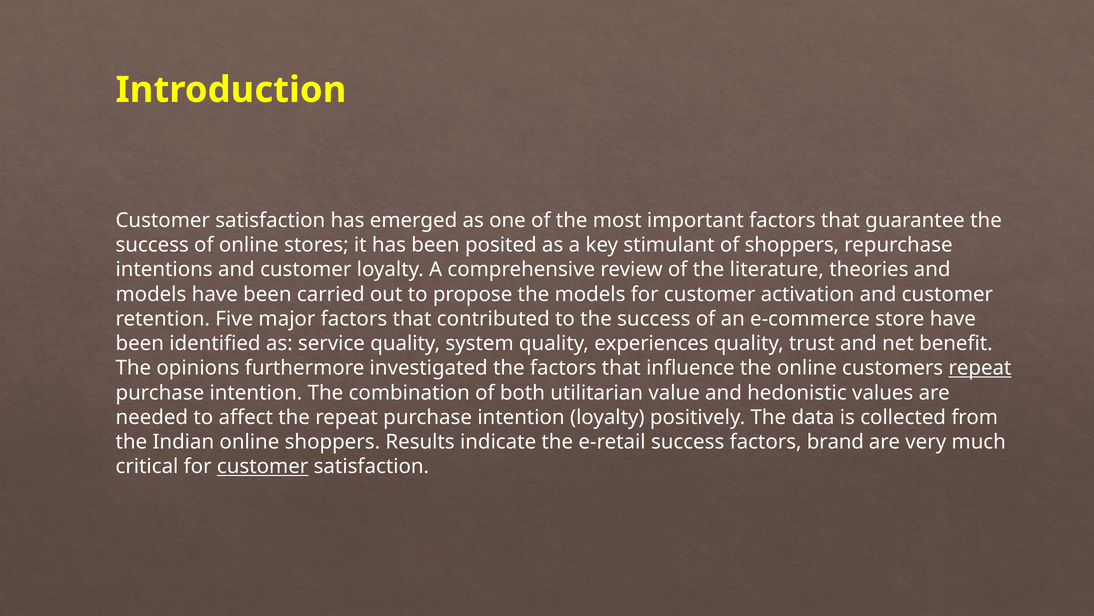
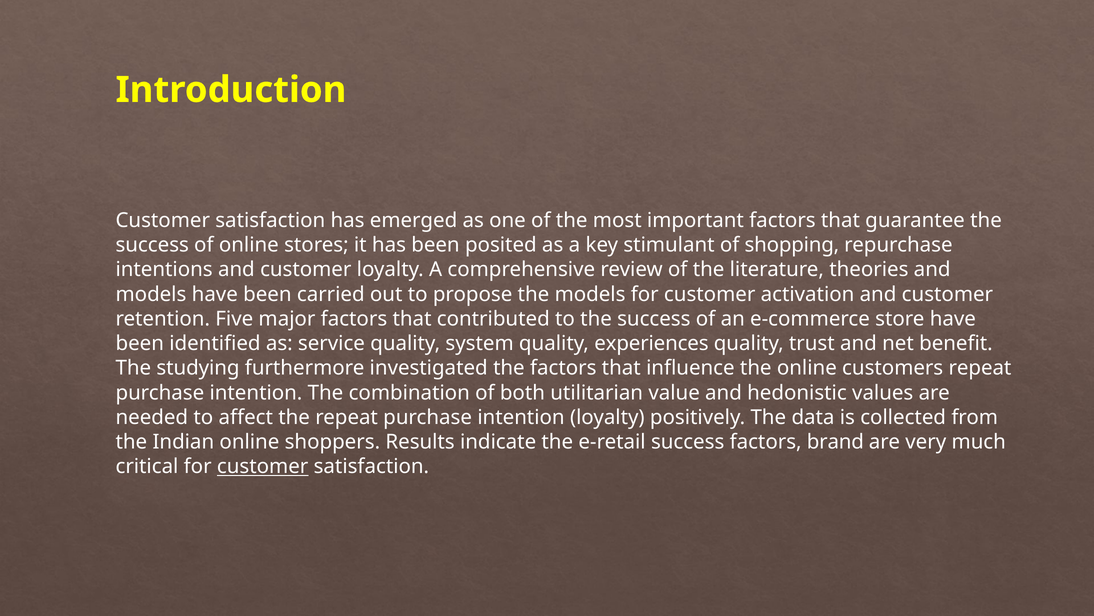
of shoppers: shoppers -> shopping (792, 245)
opinions: opinions -> studying (198, 368)
repeat underline: present -> none (980, 368)
